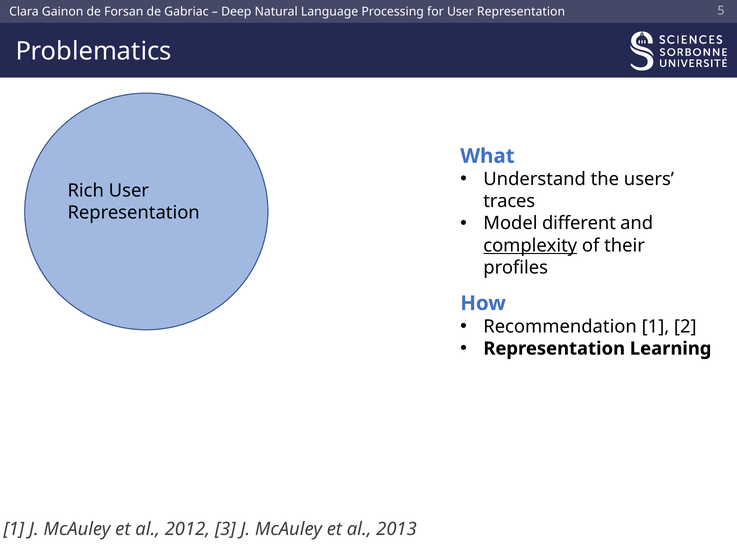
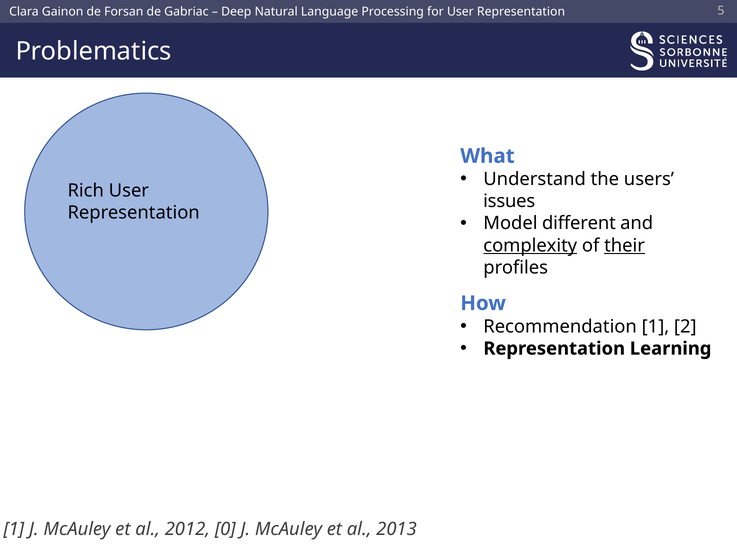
traces: traces -> issues (509, 202)
their underline: none -> present (625, 246)
3: 3 -> 0 (225, 530)
